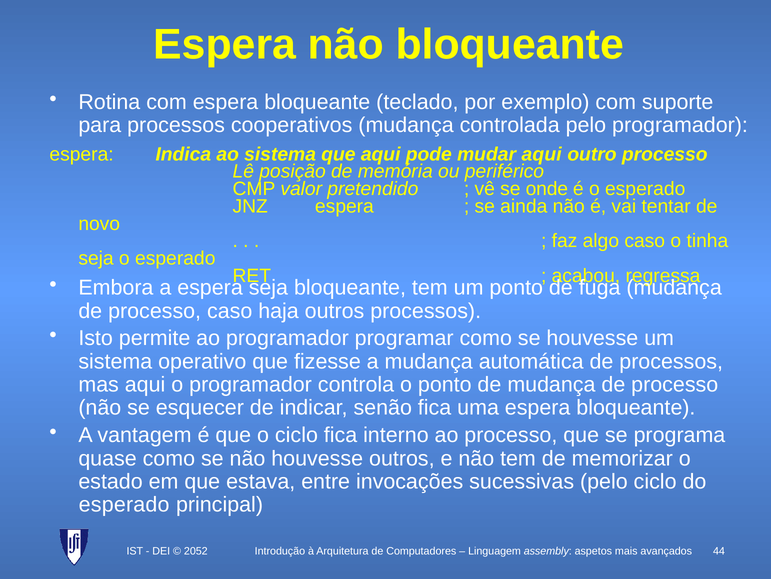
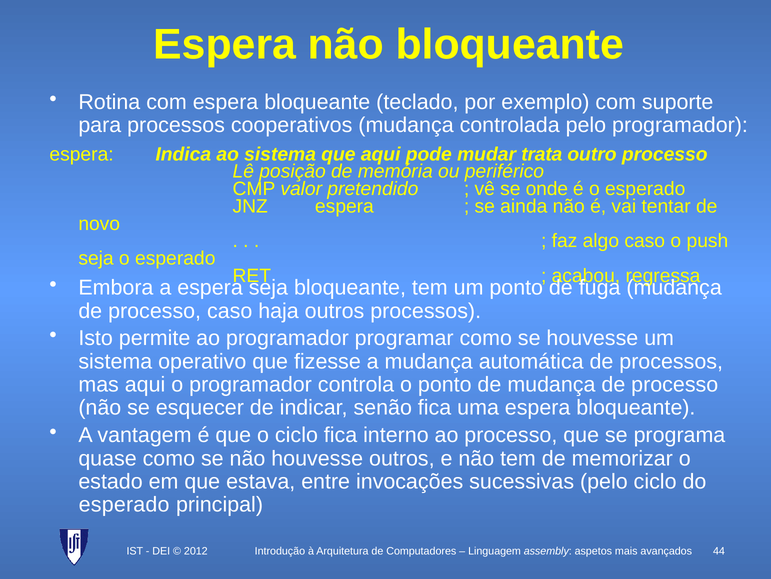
mudar aqui: aqui -> trata (542, 154)
tinha: tinha -> push (707, 241)
2052: 2052 -> 2012 (196, 551)
